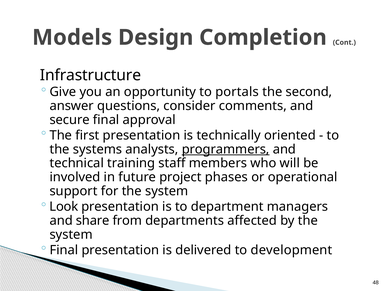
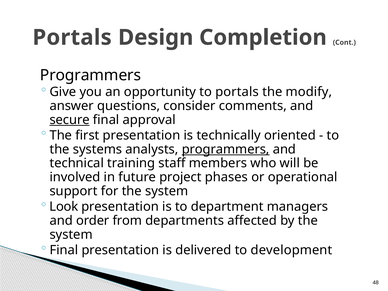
Models: Models -> Portals (72, 37)
Infrastructure: Infrastructure -> Programmers (90, 75)
second: second -> modify (309, 92)
secure underline: none -> present (70, 120)
share: share -> order (93, 221)
